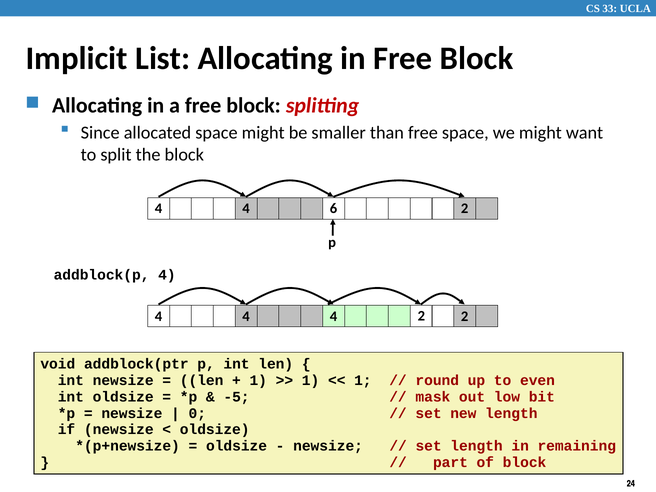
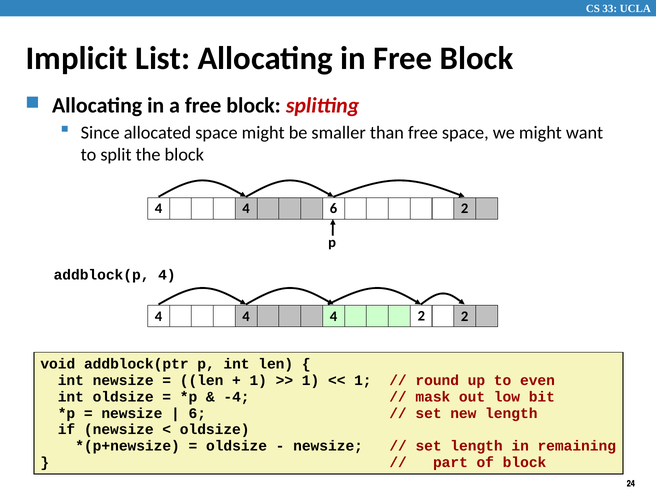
-5: -5 -> -4 (237, 397)
0: 0 -> 6 (197, 413)
